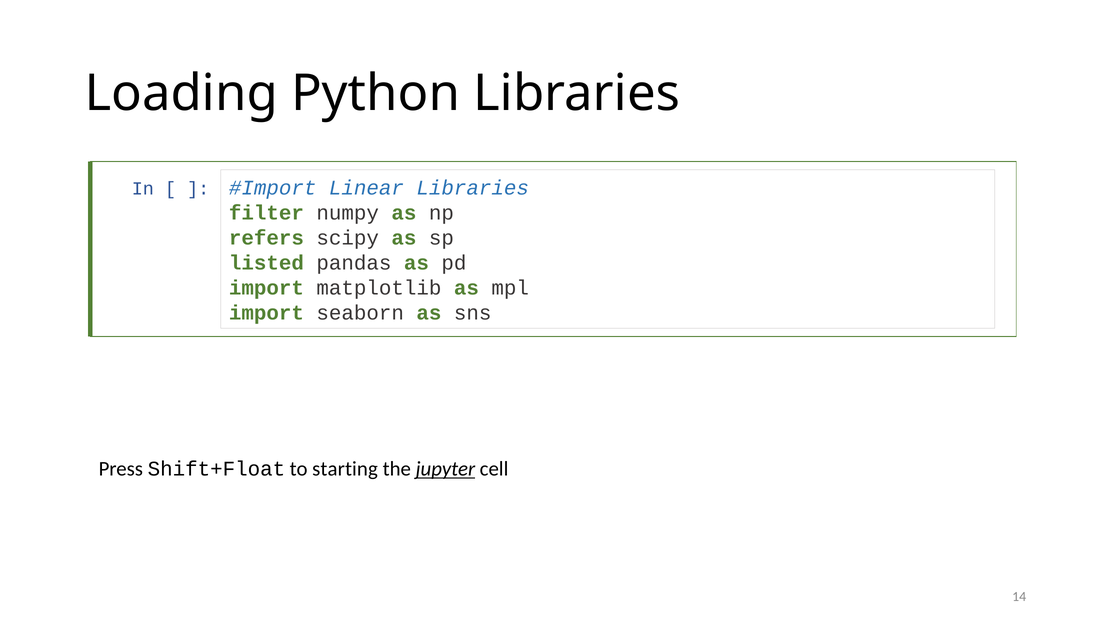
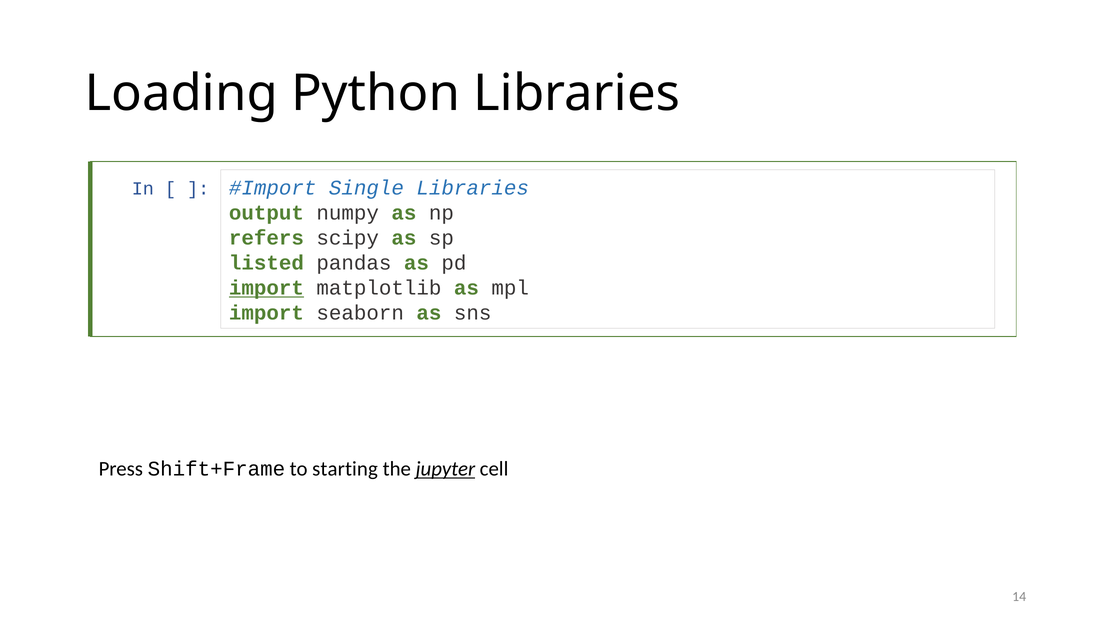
Linear: Linear -> Single (366, 188)
filter: filter -> output (266, 213)
import underline: none -> present (266, 288)
Shift+Float: Shift+Float -> Shift+Frame (216, 469)
